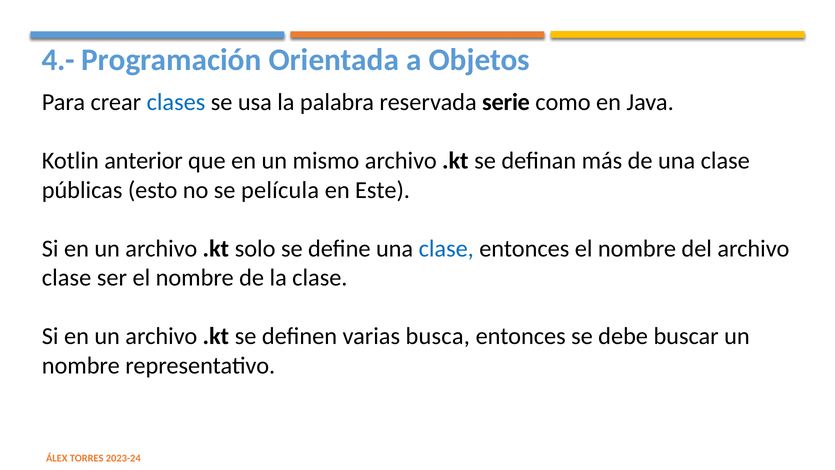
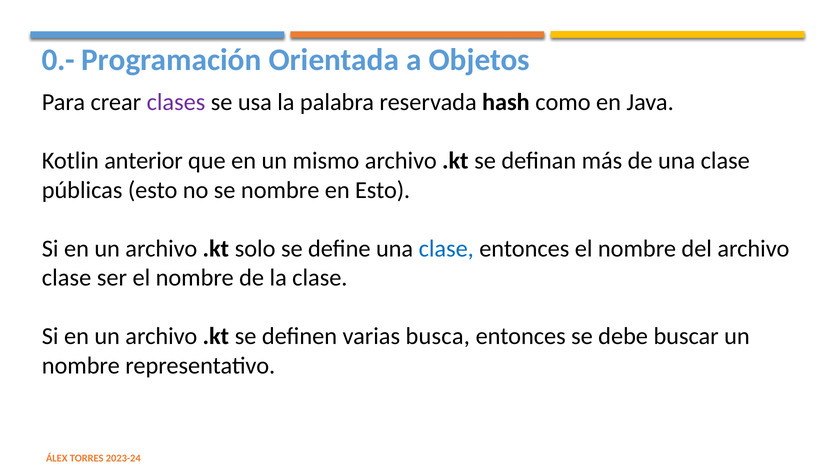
4.-: 4.- -> 0.- (58, 60)
clases colour: blue -> purple (176, 102)
serie: serie -> hash (506, 102)
se película: película -> nombre (280, 190)
en Este: Este -> Esto (383, 190)
